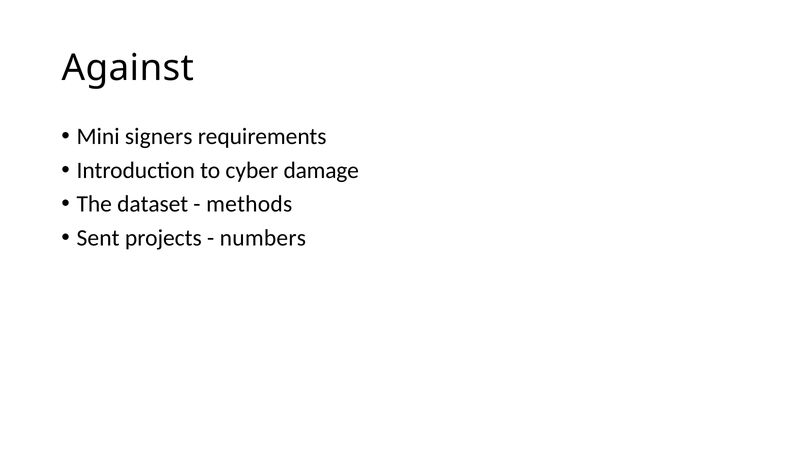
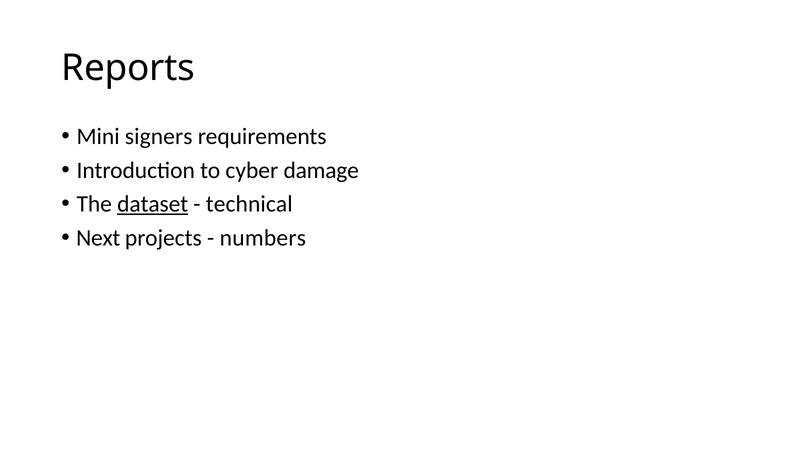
Against: Against -> Reports (128, 68)
dataset underline: none -> present (153, 204)
methods: methods -> technical (249, 204)
Sent: Sent -> Next (98, 238)
